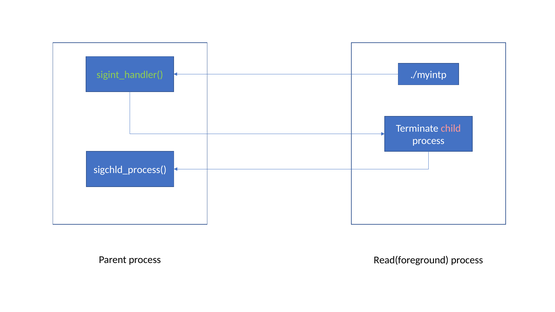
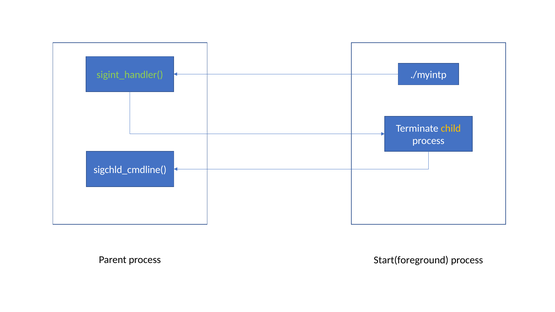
child colour: pink -> yellow (451, 128)
sigchld_process(: sigchld_process( -> sigchld_cmdline( (130, 170)
Read(foreground: Read(foreground -> Start(foreground (411, 260)
